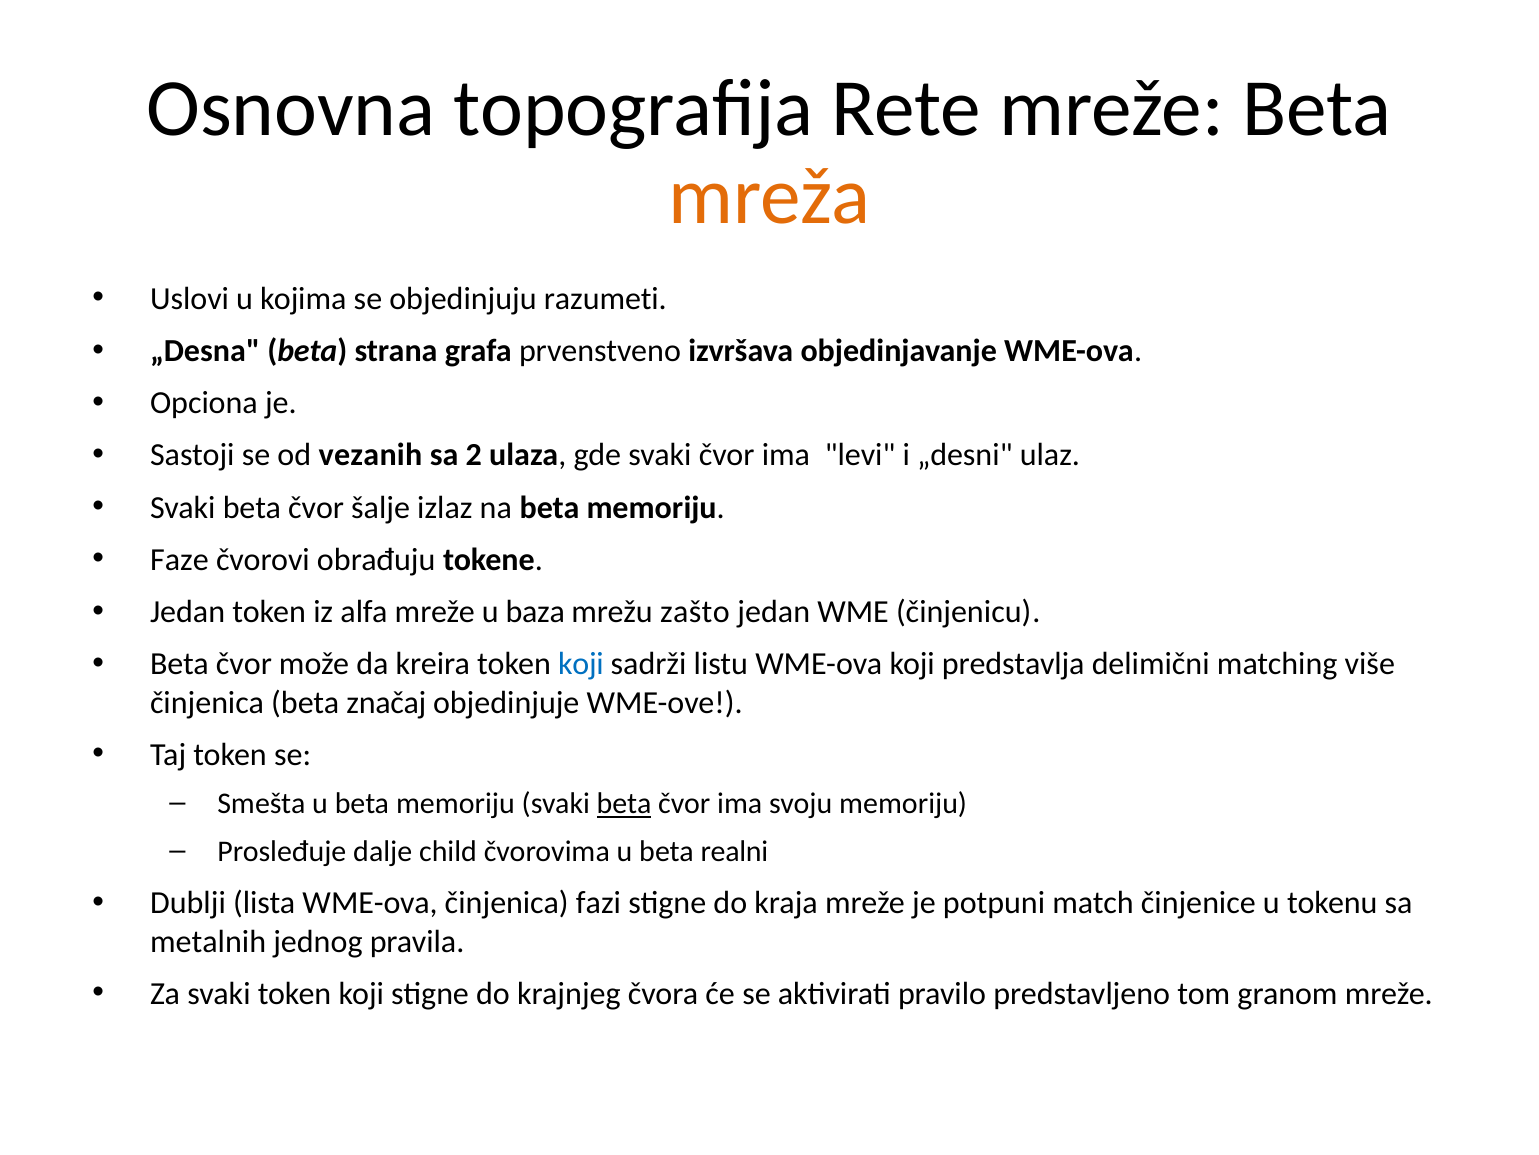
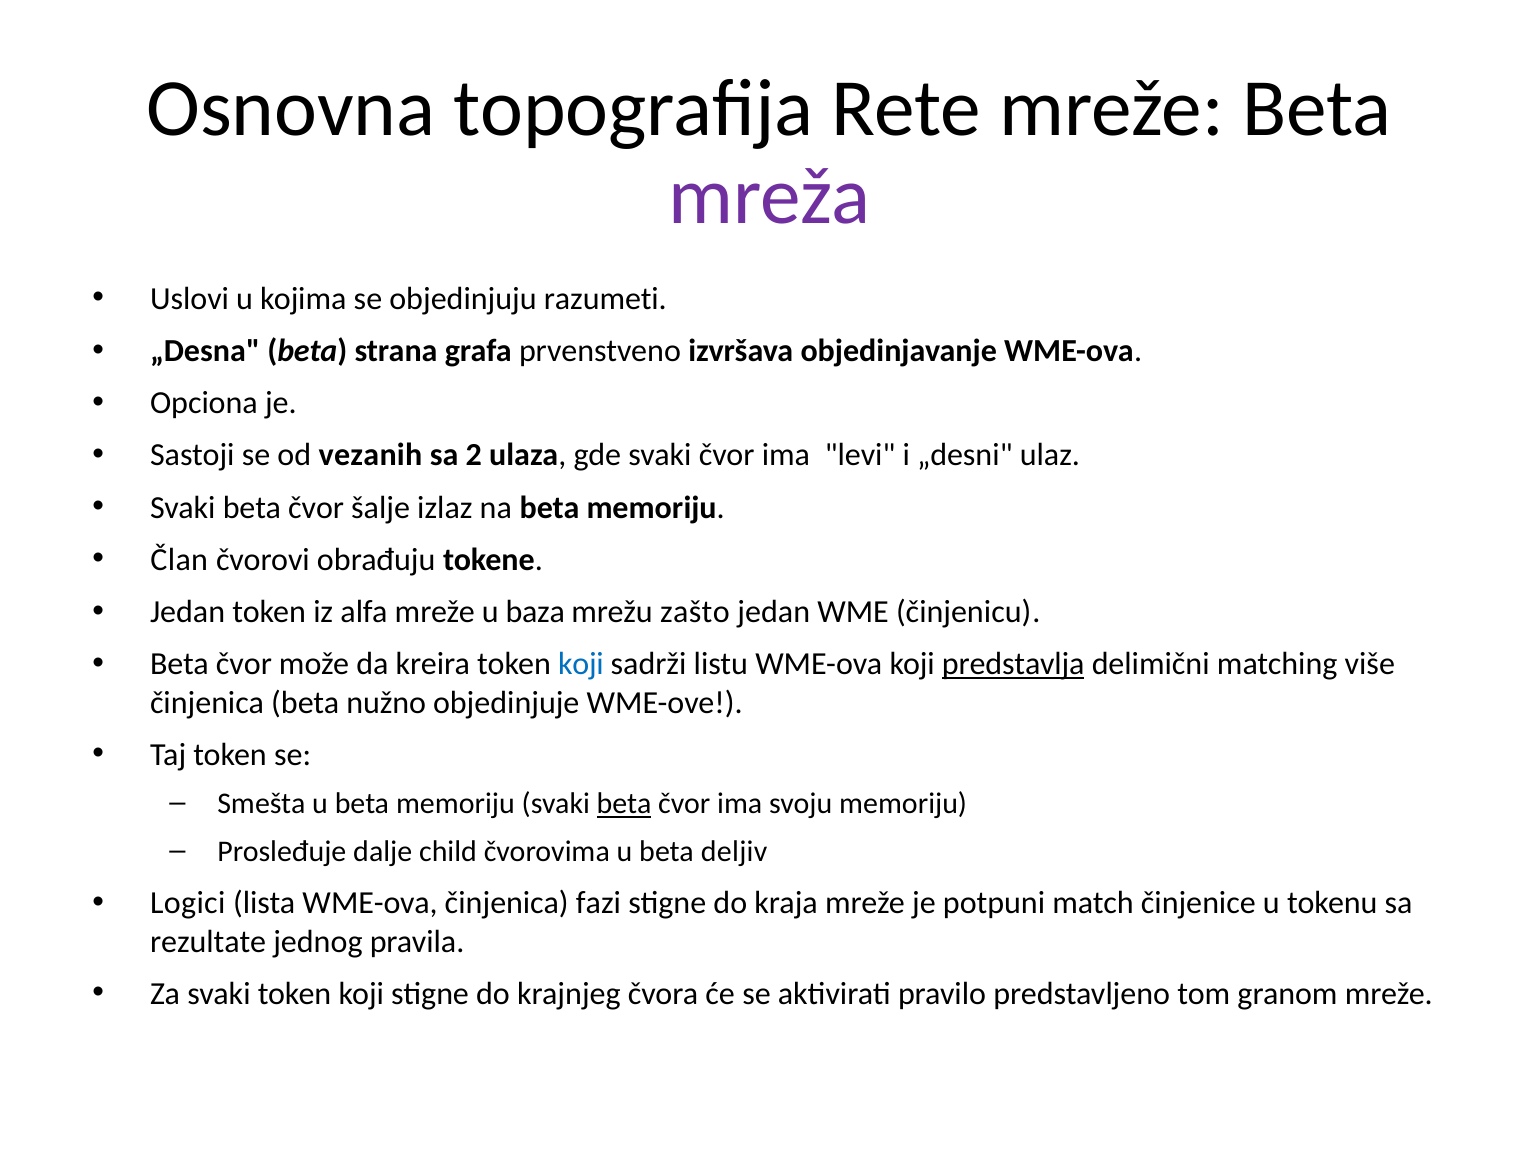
mreža colour: orange -> purple (770, 197)
Faze: Faze -> Član (179, 559)
predstavlja underline: none -> present (1013, 664)
značaj: značaj -> nužno (386, 702)
realni: realni -> deljiv (734, 851)
Dublji: Dublji -> Logici (188, 902)
metalnih: metalnih -> rezultate (208, 941)
